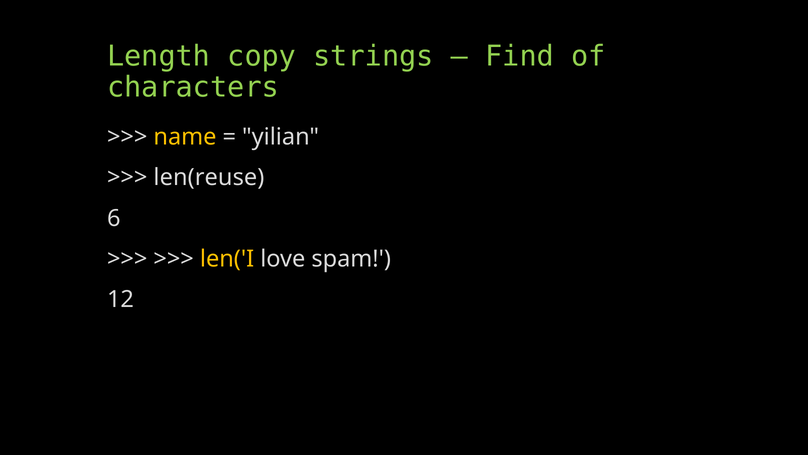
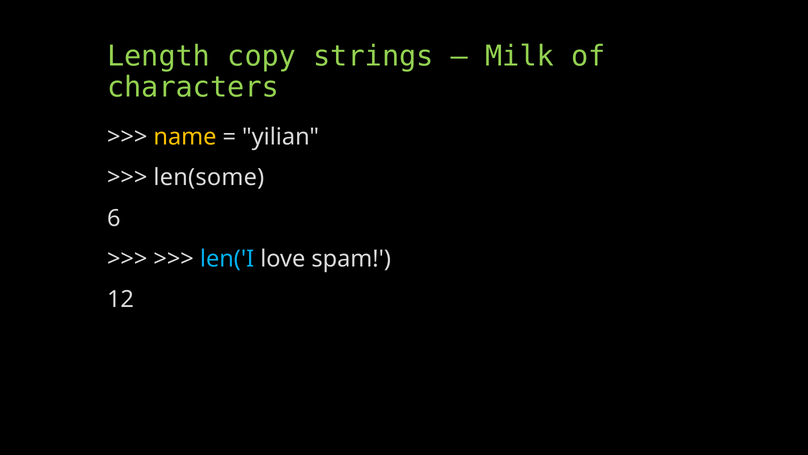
Find: Find -> Milk (520, 56)
len(reuse: len(reuse -> len(some (209, 177)
len('I colour: yellow -> light blue (227, 259)
